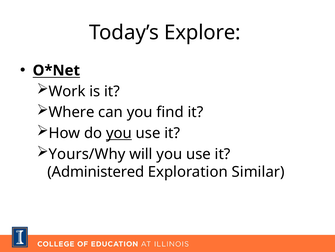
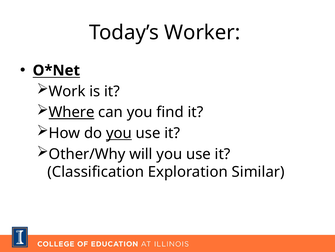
Explore: Explore -> Worker (202, 32)
Where underline: none -> present (72, 112)
Yours/Why: Yours/Why -> Other/Why (87, 154)
Administered: Administered -> Classification (96, 172)
